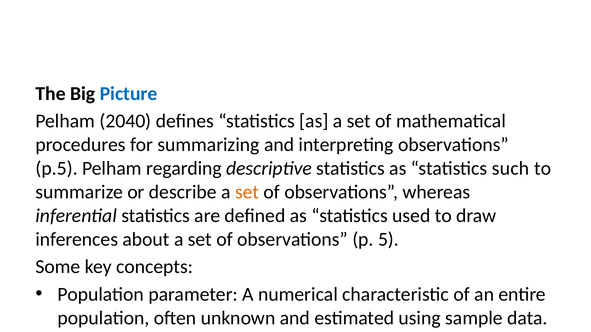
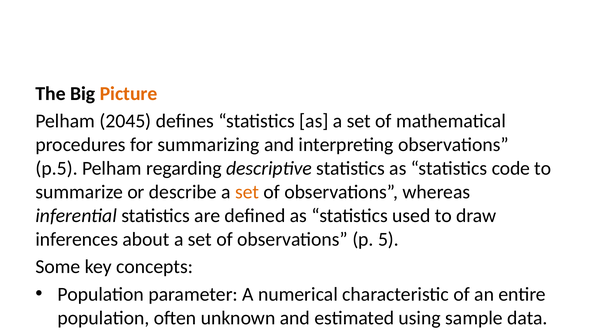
Picture colour: blue -> orange (129, 94)
2040: 2040 -> 2045 (125, 121)
such: such -> code (511, 169)
